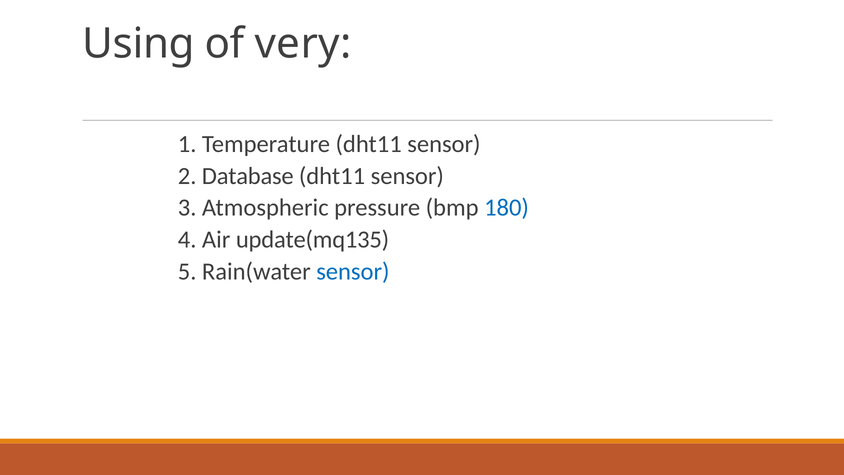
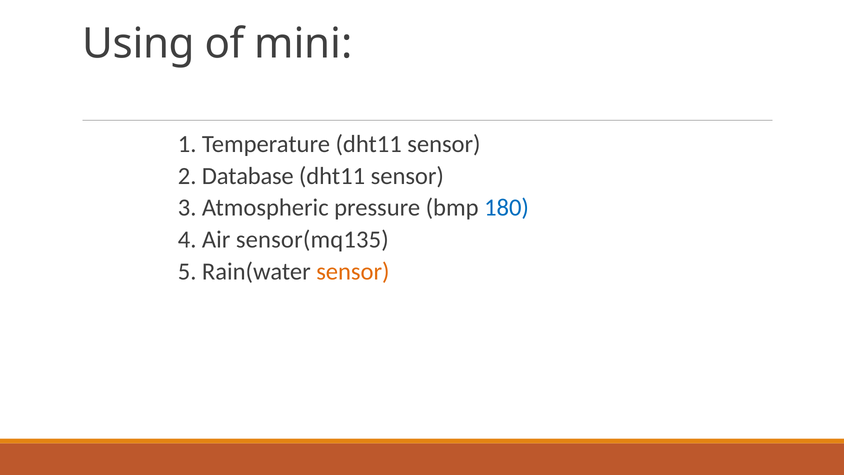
very: very -> mini (303, 44)
update(mq135: update(mq135 -> sensor(mq135 (312, 240)
sensor colour: blue -> orange (353, 271)
